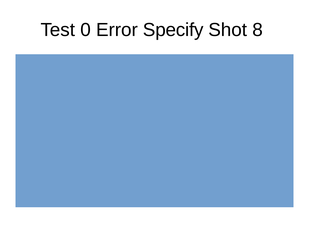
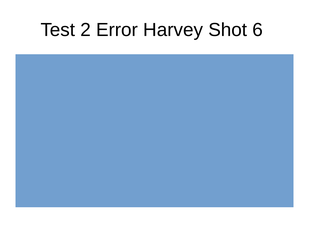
0: 0 -> 2 (86, 30)
Specify: Specify -> Harvey (173, 30)
8: 8 -> 6 (258, 30)
